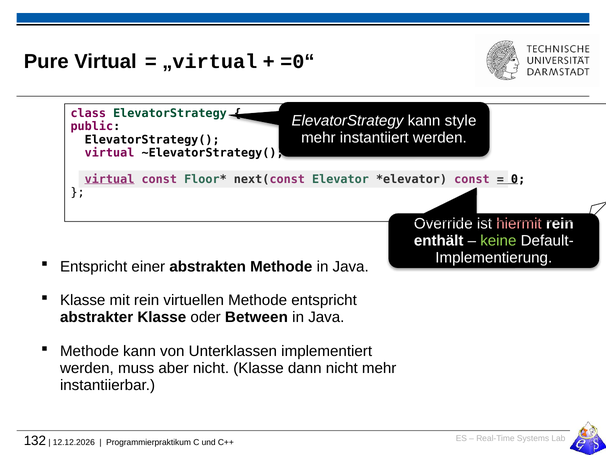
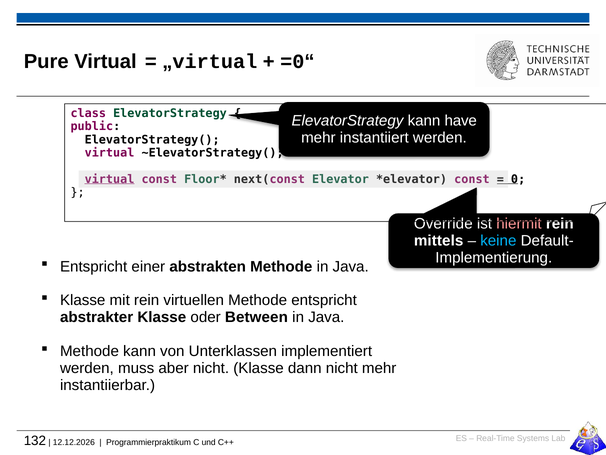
style: style -> have (461, 121)
enthält: enthält -> mittels (439, 240)
keine colour: light green -> light blue (498, 240)
